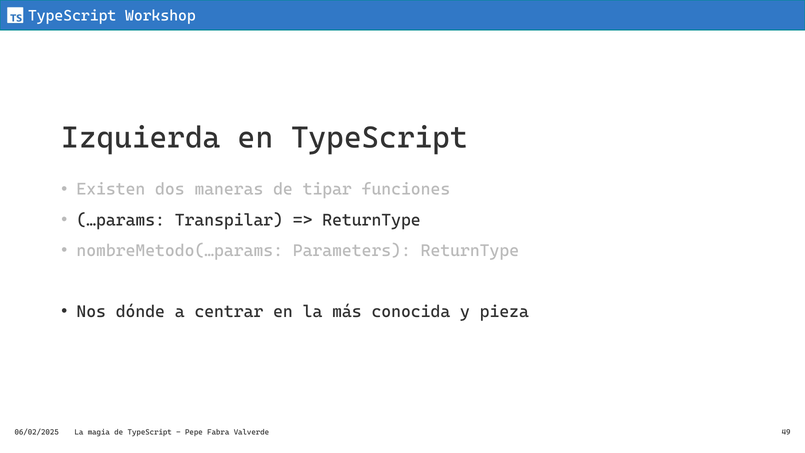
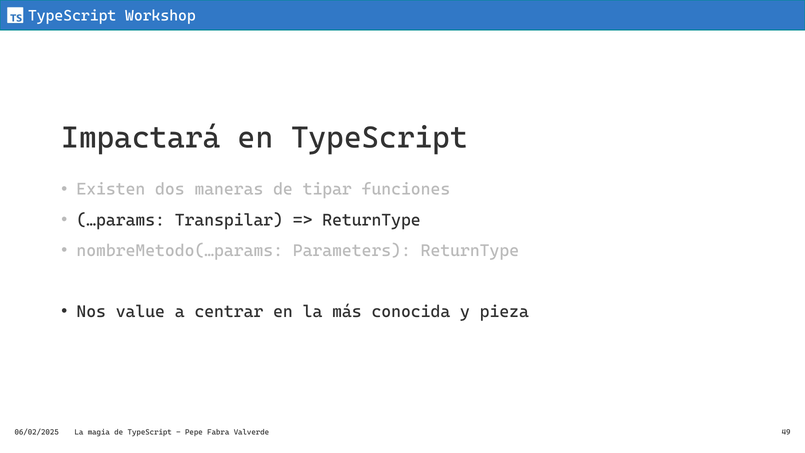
Izquierda: Izquierda -> Impactará (141, 138)
dónde: dónde -> value (140, 311)
